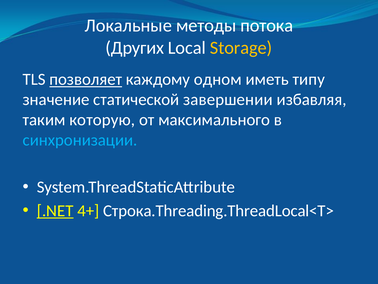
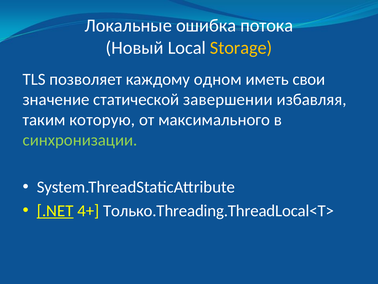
методы: методы -> ошибка (206, 26)
Других: Других -> Новый (135, 48)
позволяет underline: present -> none (86, 79)
типу: типу -> свои (309, 79)
синхронизации colour: light blue -> light green (80, 140)
Строка.Threading.ThreadLocal<T>: Строка.Threading.ThreadLocal<T> -> Только.Threading.ThreadLocal<T> (219, 210)
